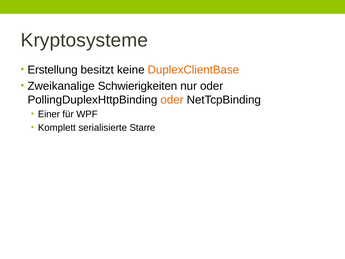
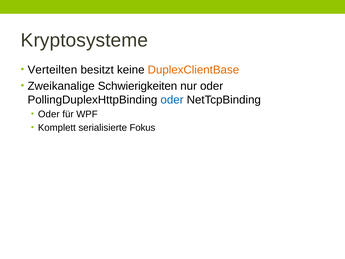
Erstellung: Erstellung -> Verteilten (52, 70)
oder colour: orange -> blue (172, 100)
Einer: Einer -> Oder (49, 114)
Starre: Starre -> Fokus (142, 128)
